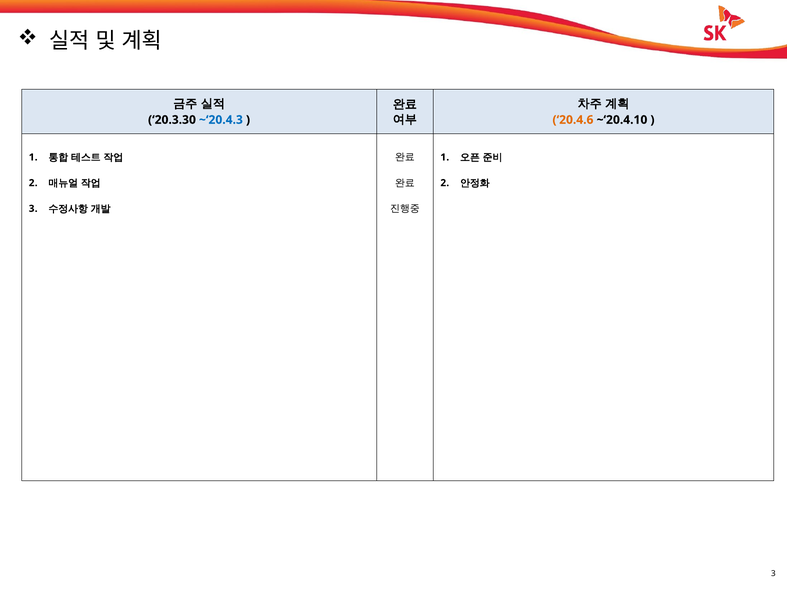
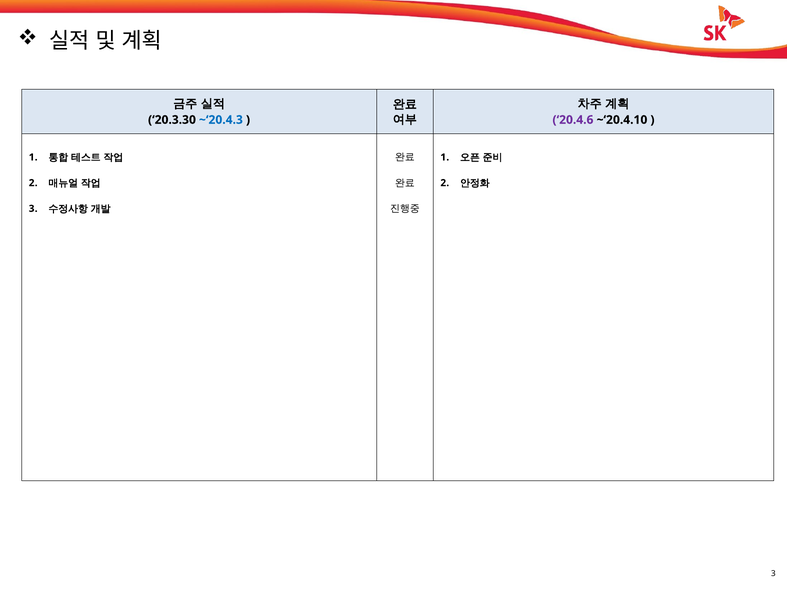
20.4.6 colour: orange -> purple (573, 120)
